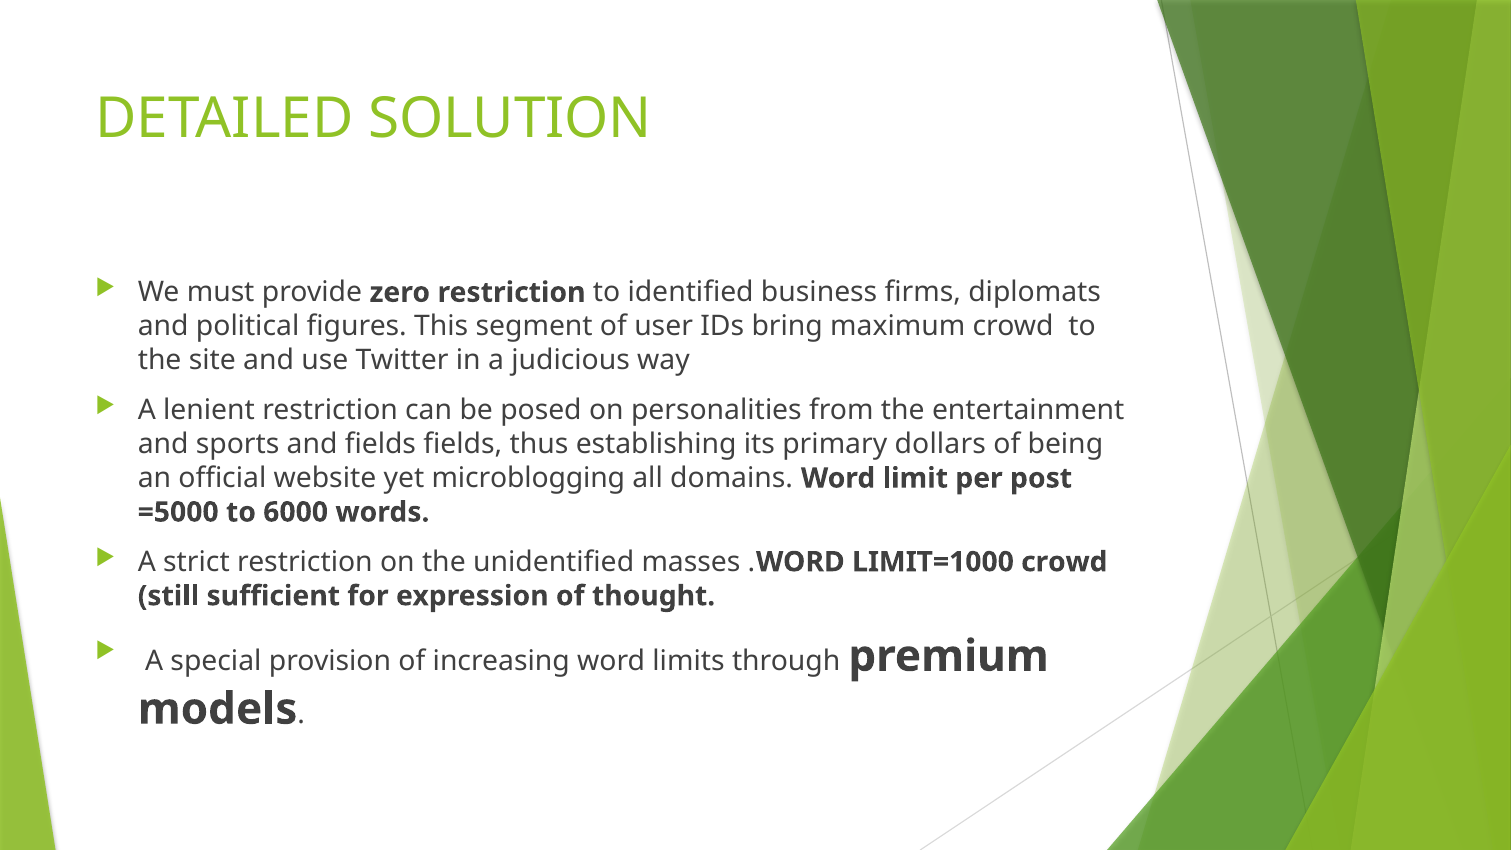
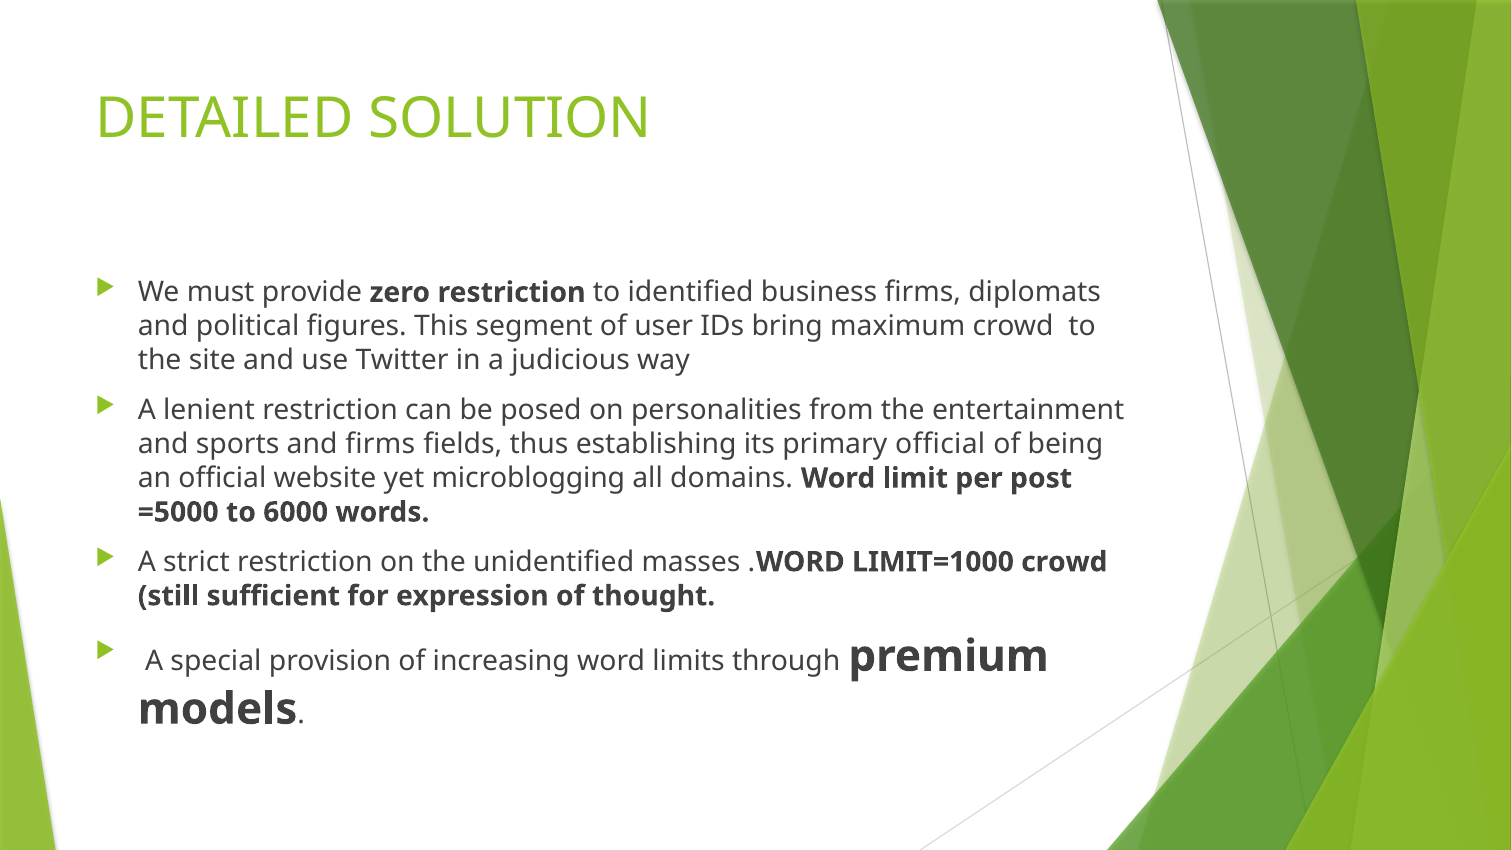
and fields: fields -> firms (380, 444)
primary dollars: dollars -> official (940, 444)
